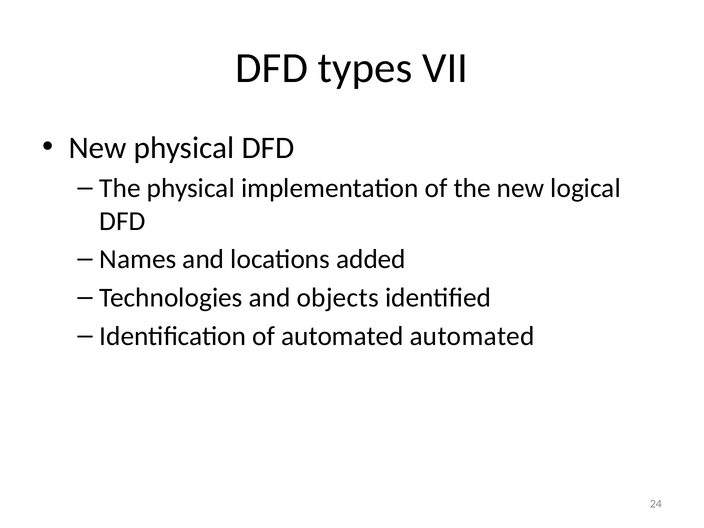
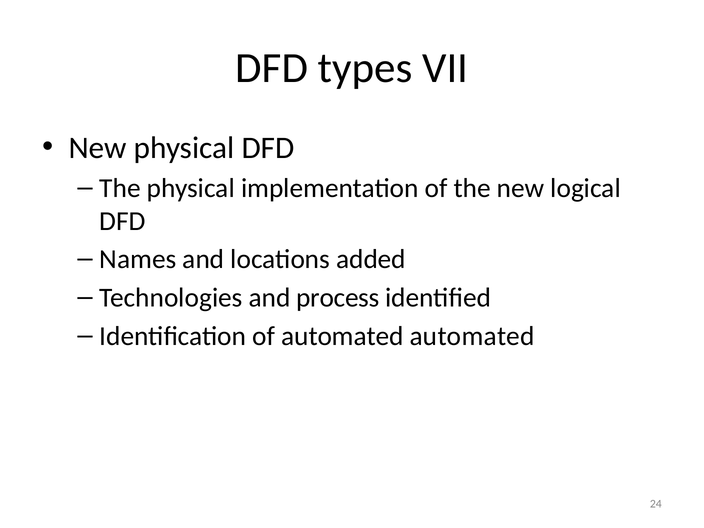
objects: objects -> process (338, 298)
